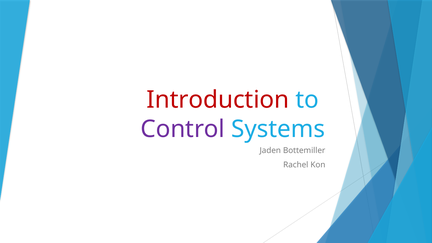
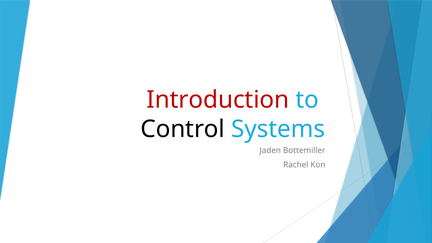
Control colour: purple -> black (183, 129)
